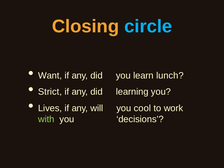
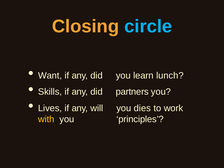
Strict: Strict -> Skills (50, 92)
learning: learning -> partners (132, 92)
cool: cool -> dies (142, 108)
with colour: light green -> yellow (46, 119)
decisions: decisions -> principles (140, 119)
